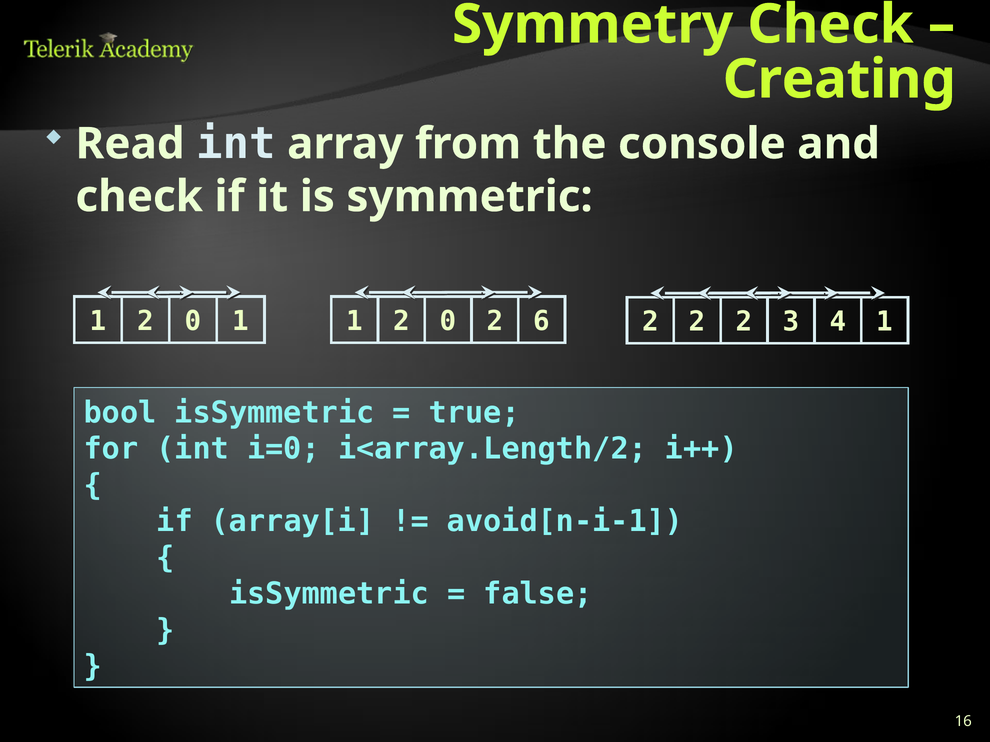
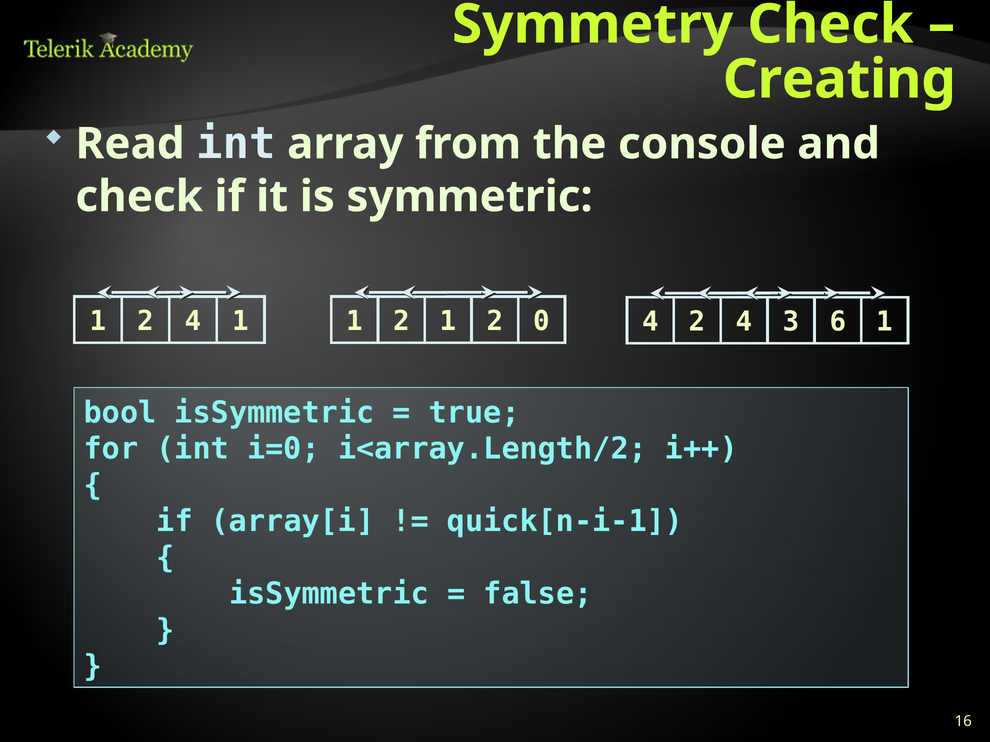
0: 0 -> 4 (193, 321)
0: 0 -> 1 (448, 321)
6: 6 -> 0 (542, 321)
2: 2 -> 4 (650, 322)
2: 2 -> 4 (744, 322)
4: 4 -> 6 (838, 322)
avoid[n-i-1: avoid[n-i-1 -> quick[n-i-1 (565, 522)
